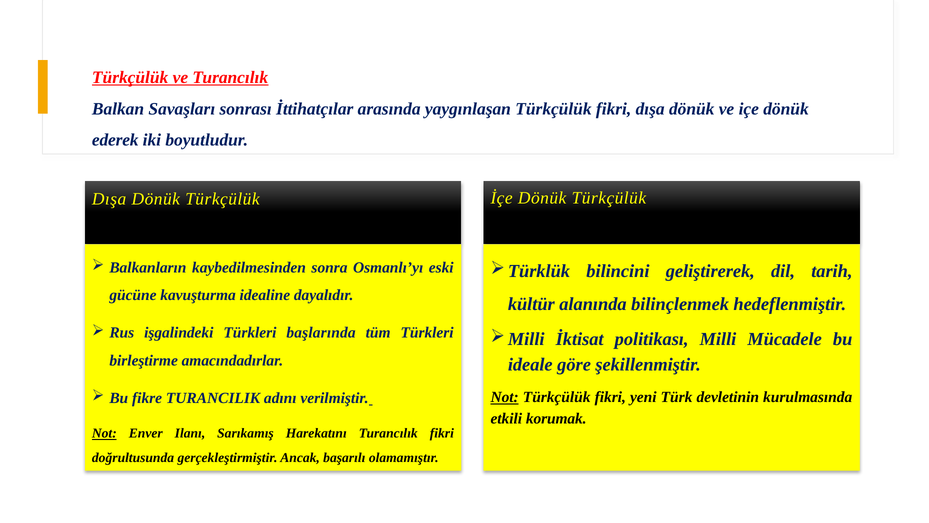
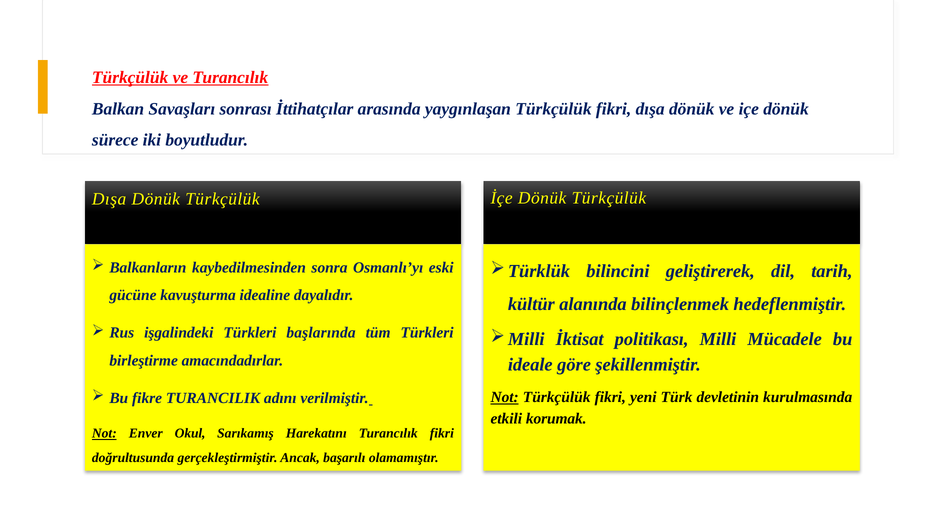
ederek: ederek -> sürece (115, 140)
Ilanı: Ilanı -> Okul (190, 433)
